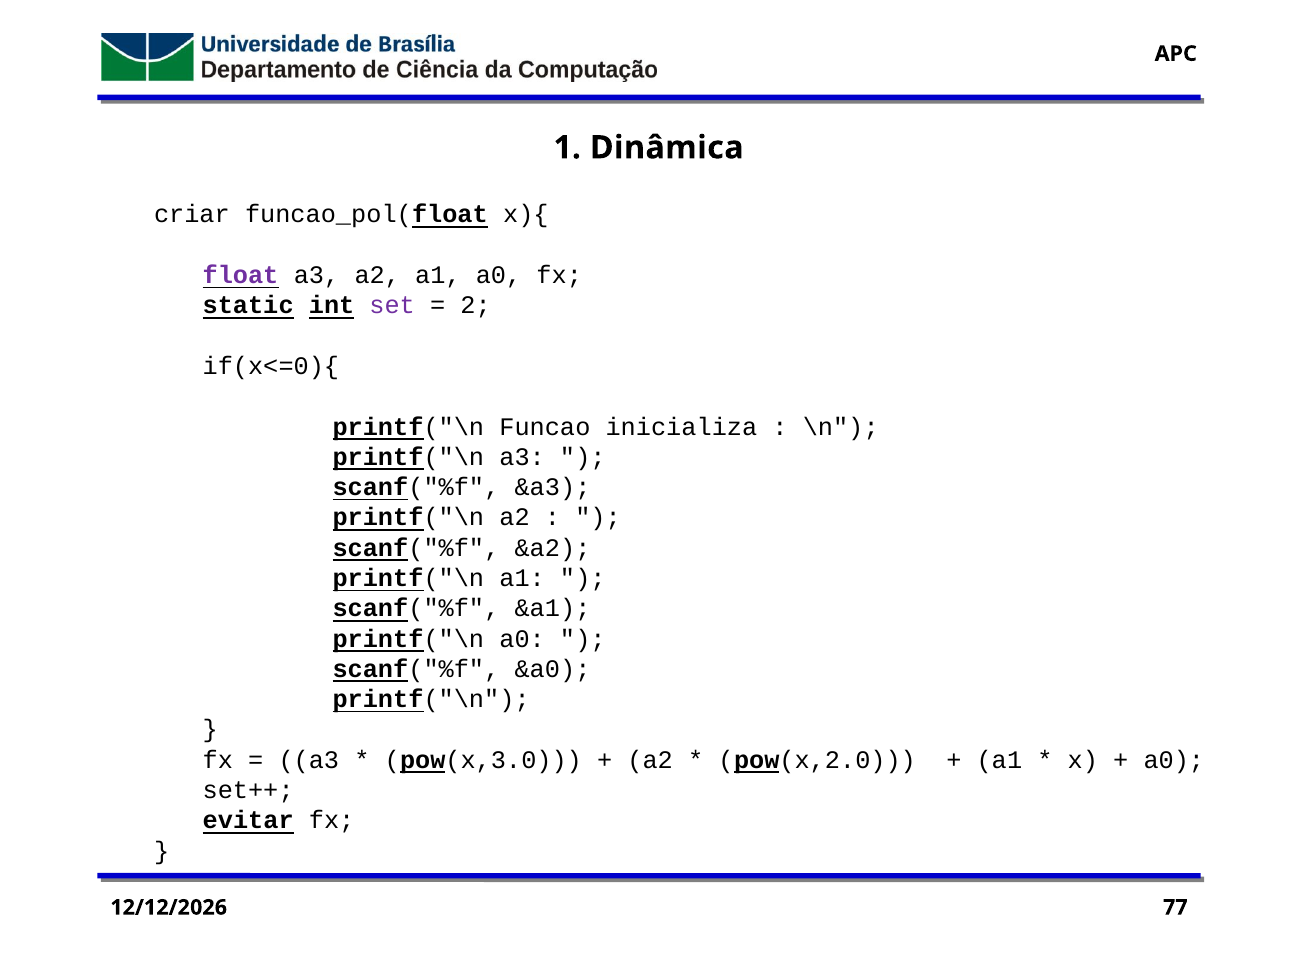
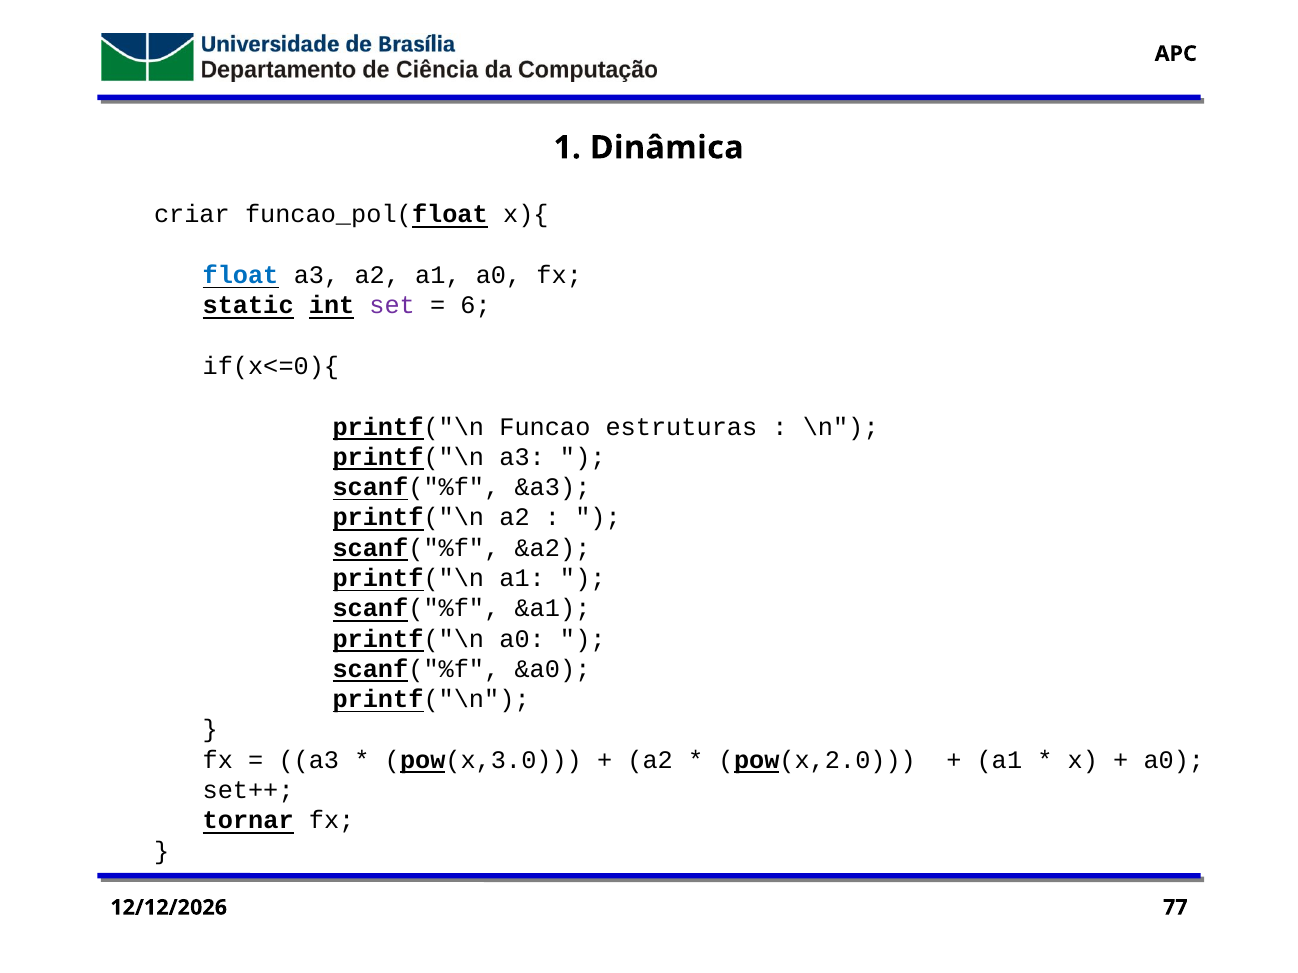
float colour: purple -> blue (241, 275)
2: 2 -> 6 (476, 306)
inicializa: inicializa -> estruturas (681, 427)
evitar: evitar -> tornar (248, 821)
